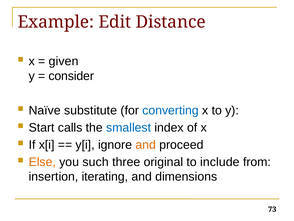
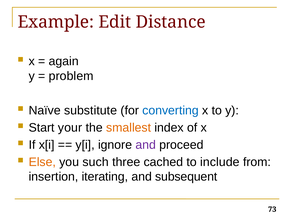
given: given -> again (64, 61)
consider: consider -> problem (71, 76)
calls: calls -> your (70, 127)
smallest colour: blue -> orange (129, 127)
and colour: orange -> purple (146, 144)
original: original -> cached (163, 162)
dimensions: dimensions -> subsequent (186, 176)
